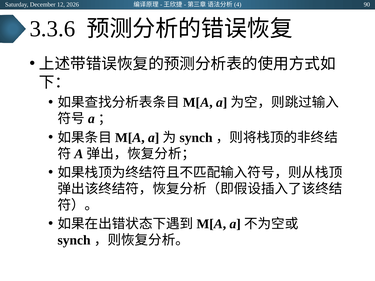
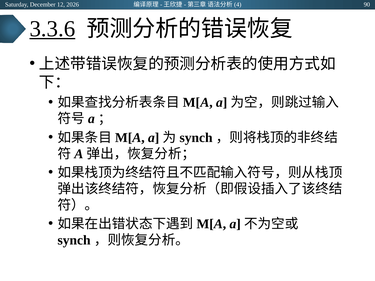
3.3.6 underline: none -> present (52, 29)
